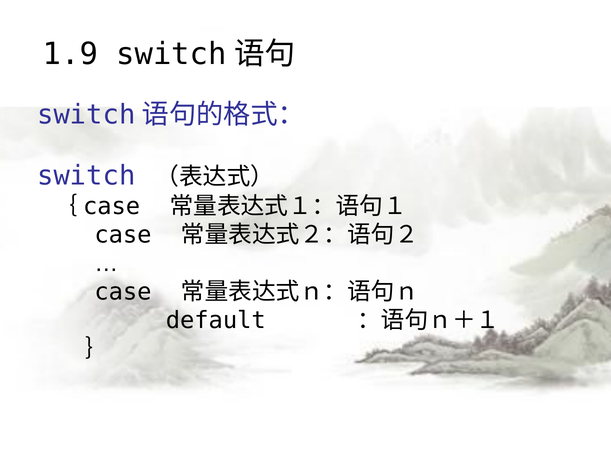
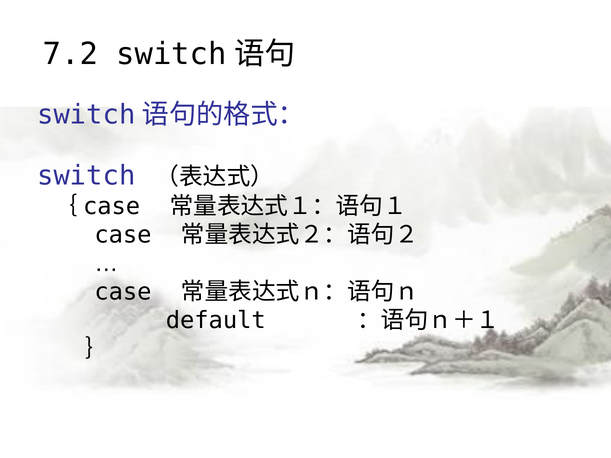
1.9: 1.9 -> 7.2 (70, 54)
